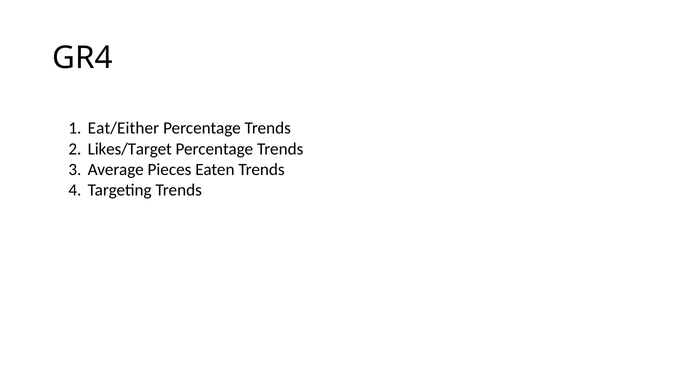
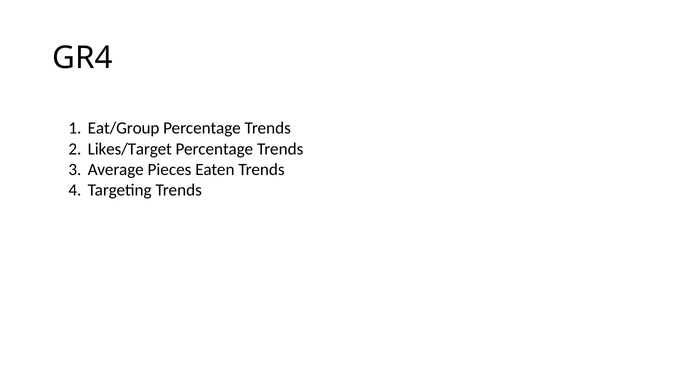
Eat/Either: Eat/Either -> Eat/Group (124, 128)
